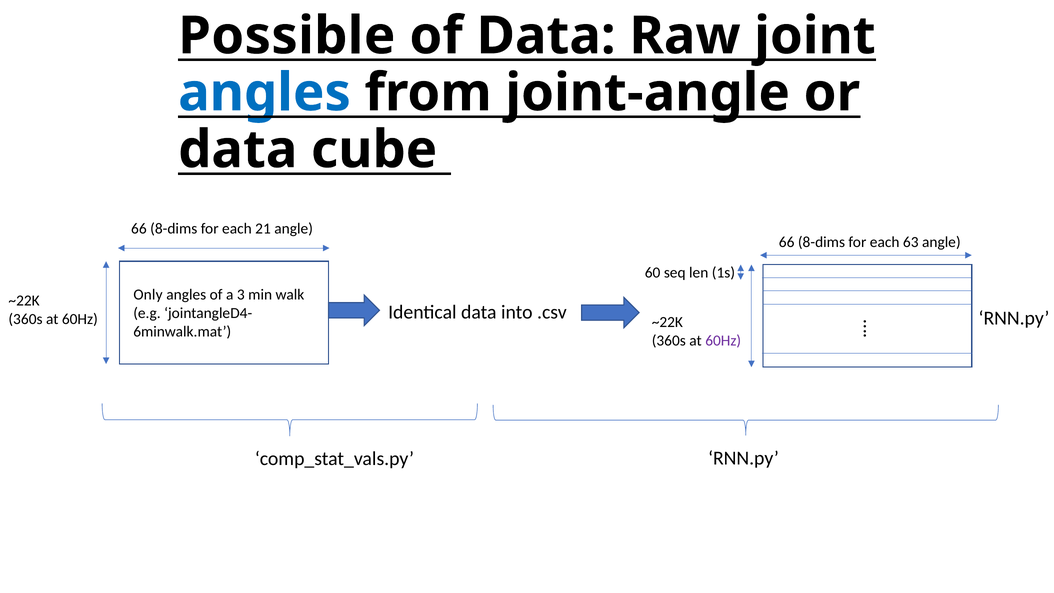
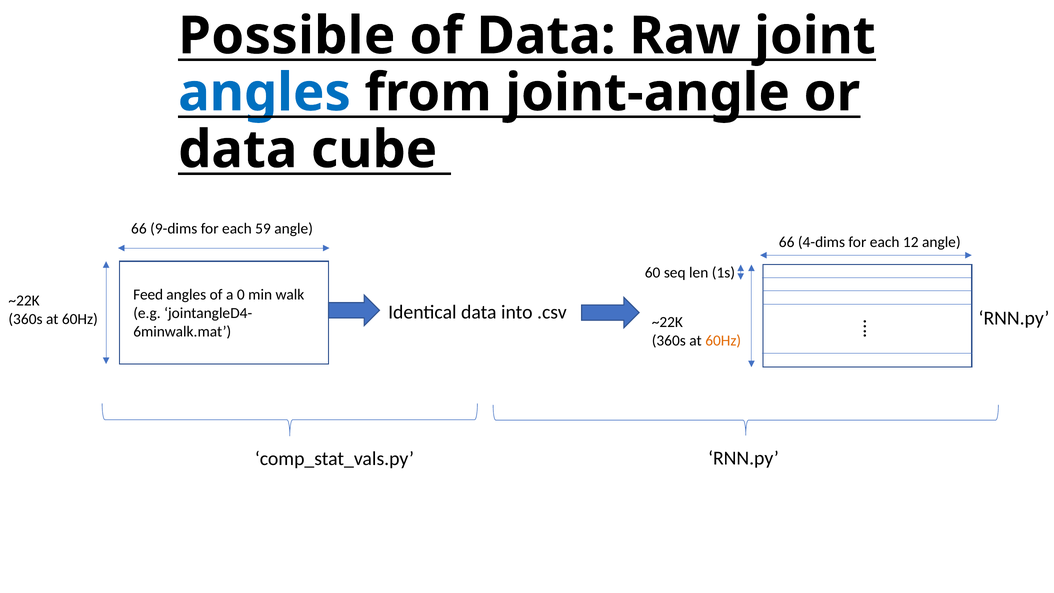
8-dims: 8-dims -> 9-dims (174, 229)
21: 21 -> 59 (263, 229)
8-dims: 8-dims -> 4-dims (821, 242)
63: 63 -> 12 (911, 242)
Only: Only -> Feed (148, 295)
3: 3 -> 0 (241, 295)
60Hz colour: purple -> orange (723, 341)
